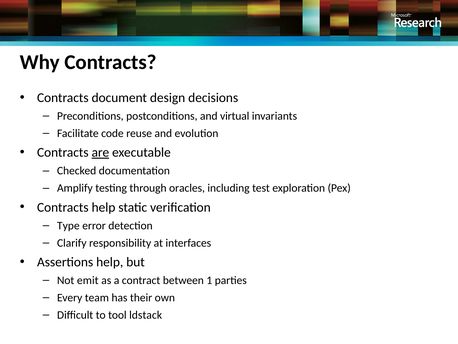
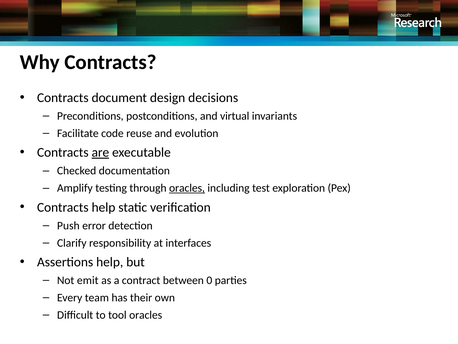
oracles underline: none -> present (187, 188)
Type: Type -> Push (68, 225)
1: 1 -> 0 (209, 280)
tool ldstack: ldstack -> oracles (146, 315)
